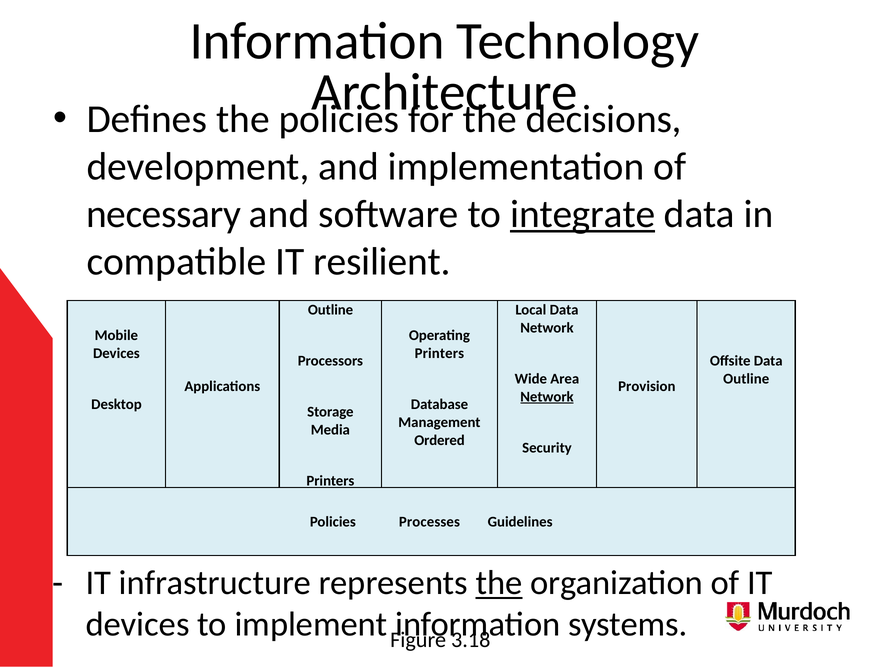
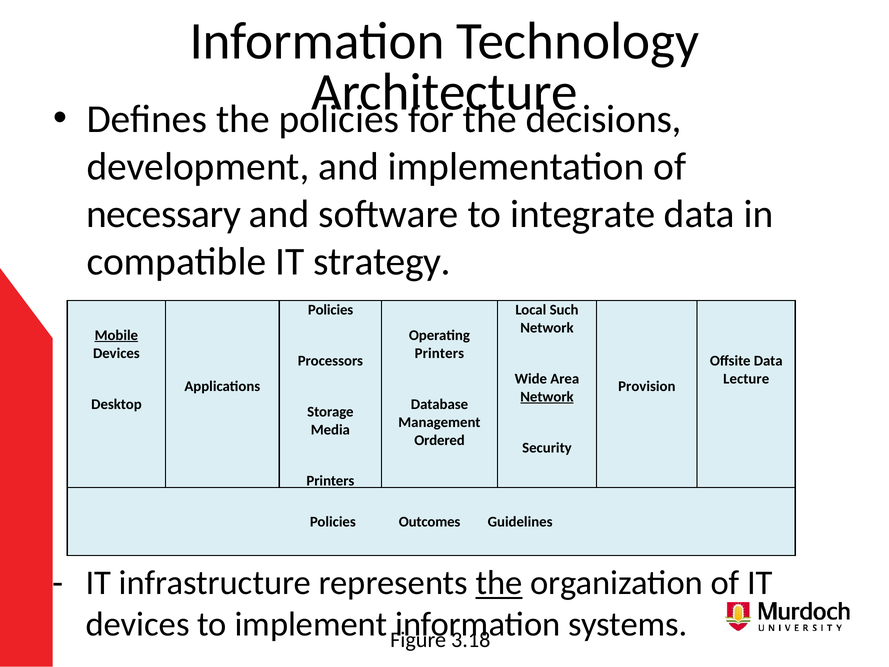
integrate underline: present -> none (583, 214)
resilient: resilient -> strategy (382, 262)
Outline: Outline -> Policies (331, 310)
Local Data: Data -> Such (564, 310)
Mobile underline: none -> present (116, 335)
Outline: Outline -> Lecture (746, 379)
Processes: Processes -> Outcomes (430, 522)
